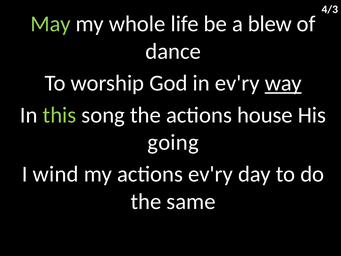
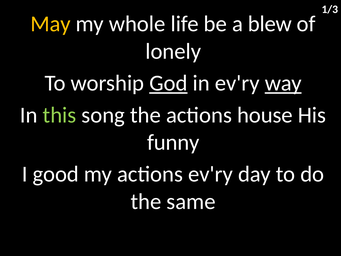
4/3: 4/3 -> 1/3 (330, 9)
May colour: light green -> yellow (51, 24)
dance: dance -> lonely (173, 51)
God underline: none -> present (168, 83)
going: going -> funny (173, 142)
wind: wind -> good (56, 174)
